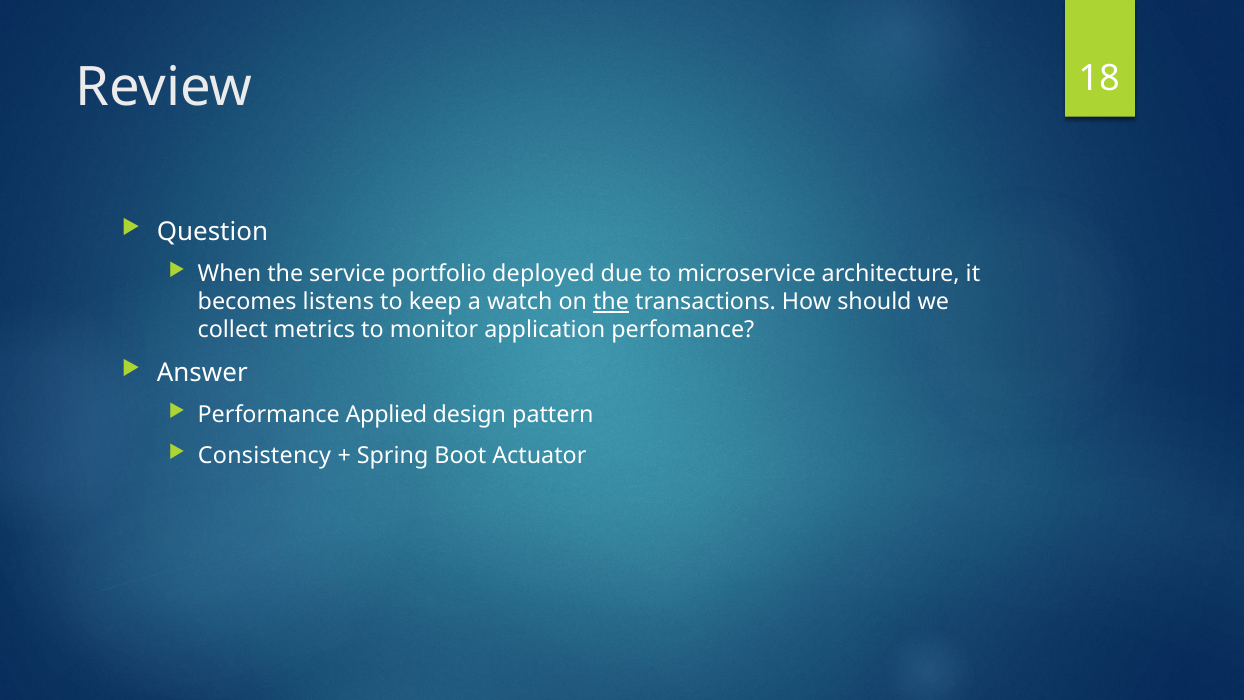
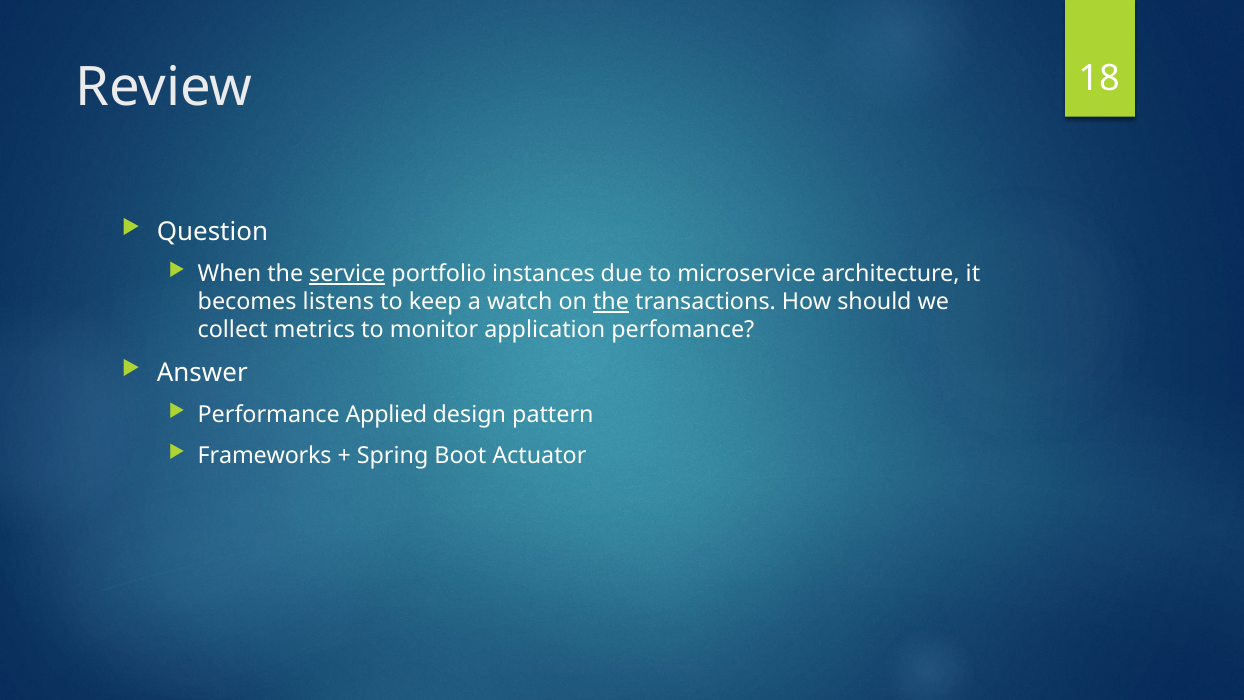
service underline: none -> present (347, 274)
deployed: deployed -> instances (544, 274)
Consistency: Consistency -> Frameworks (265, 456)
